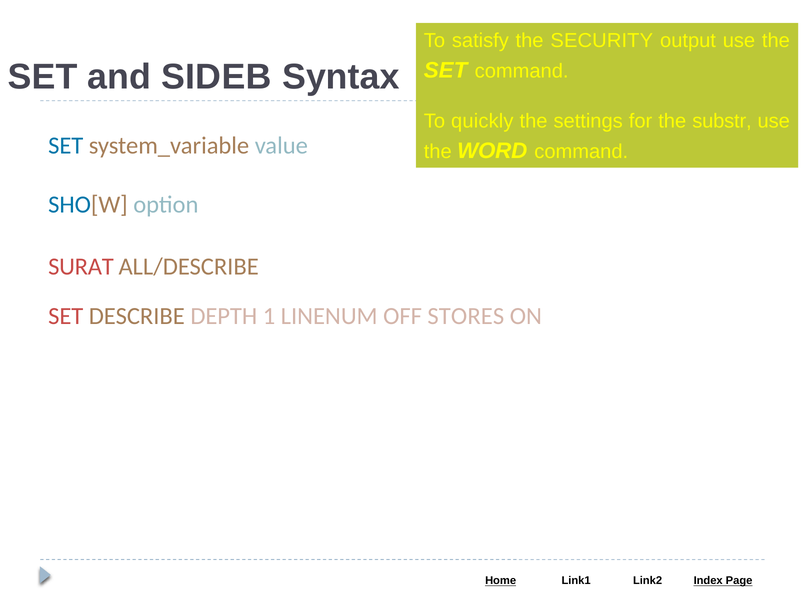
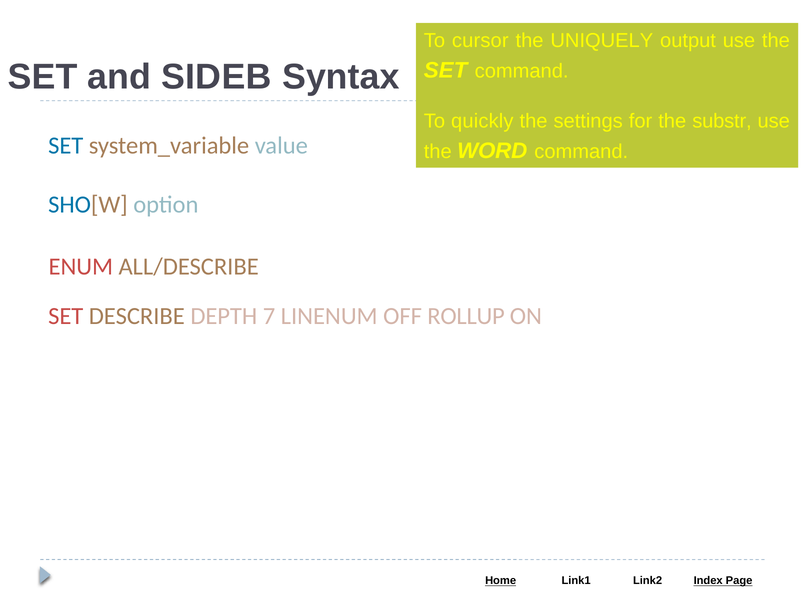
satisfy: satisfy -> cursor (480, 40)
SECURITY: SECURITY -> UNIQUELY (602, 40)
SURAT: SURAT -> ENUM (81, 267)
1: 1 -> 7 (269, 316)
STORES: STORES -> ROLLUP (466, 316)
